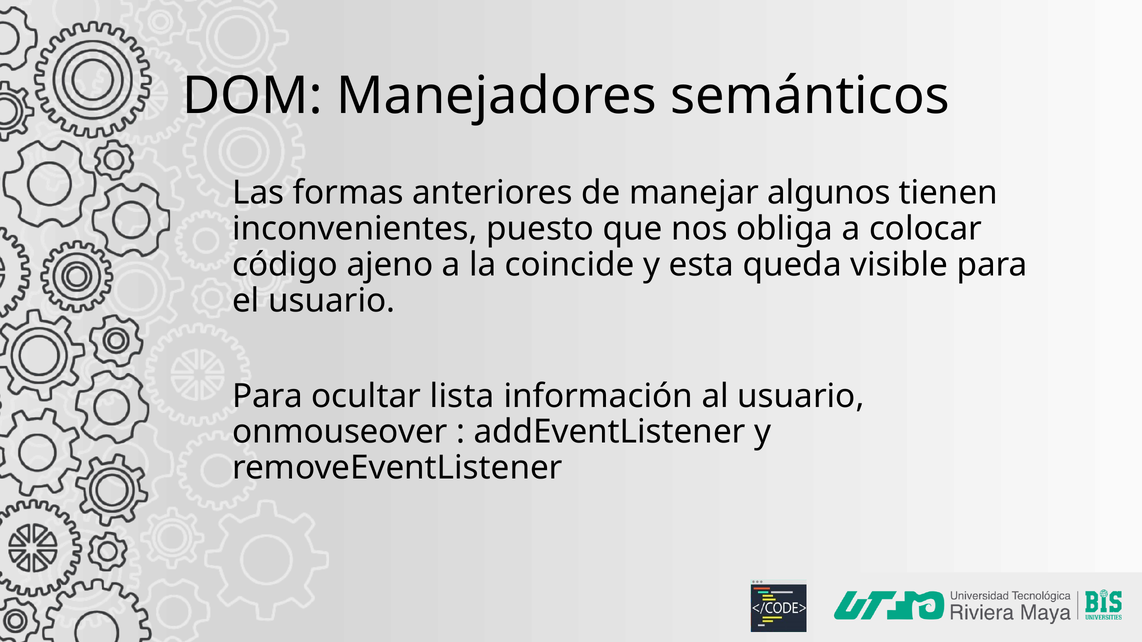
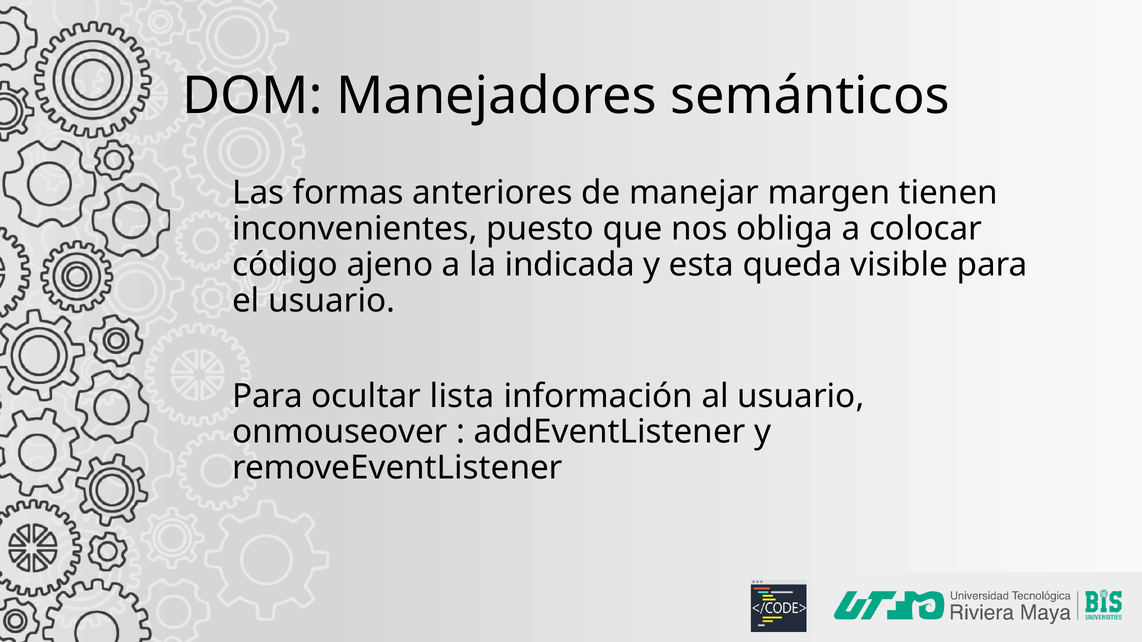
algunos: algunos -> margen (829, 193)
coincide: coincide -> indicada (570, 265)
